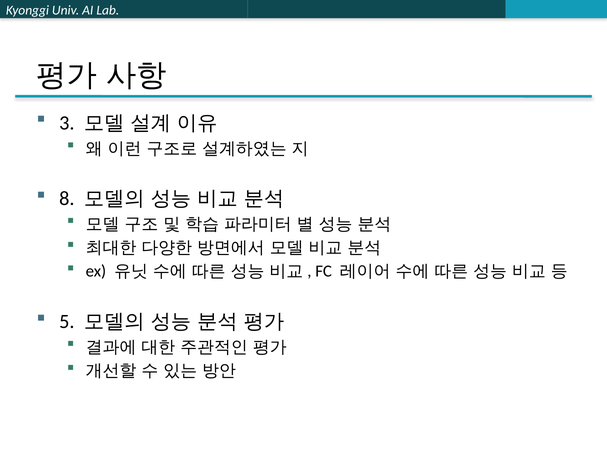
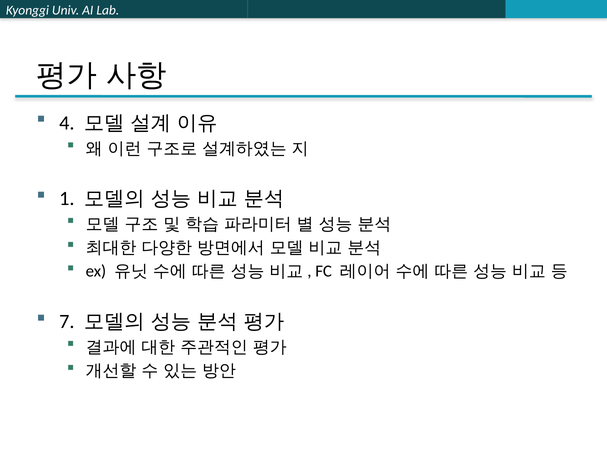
3: 3 -> 4 (67, 123)
8: 8 -> 1 (67, 198)
5: 5 -> 7 (67, 321)
